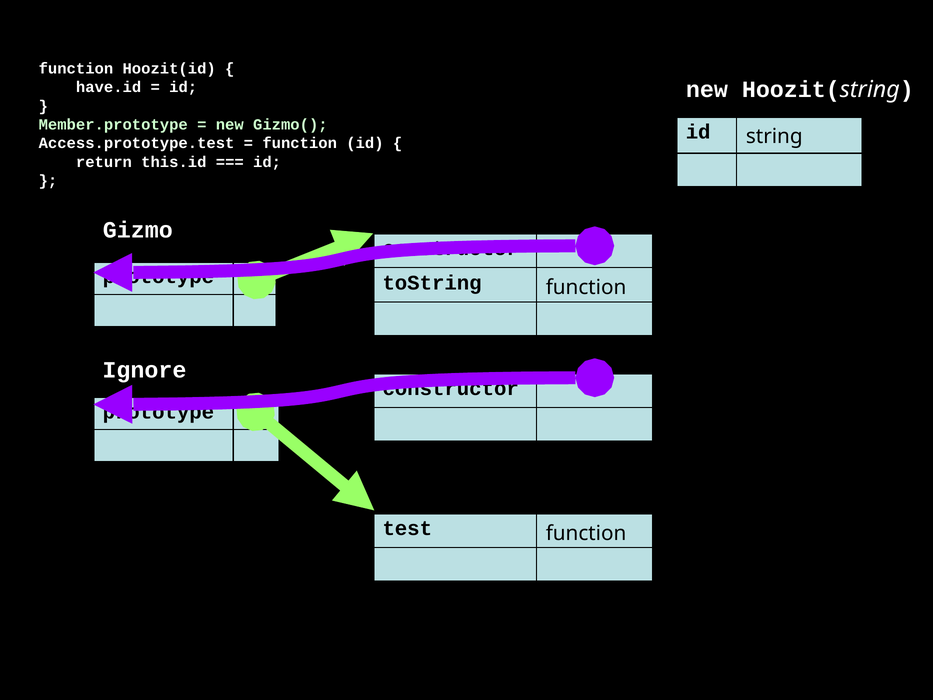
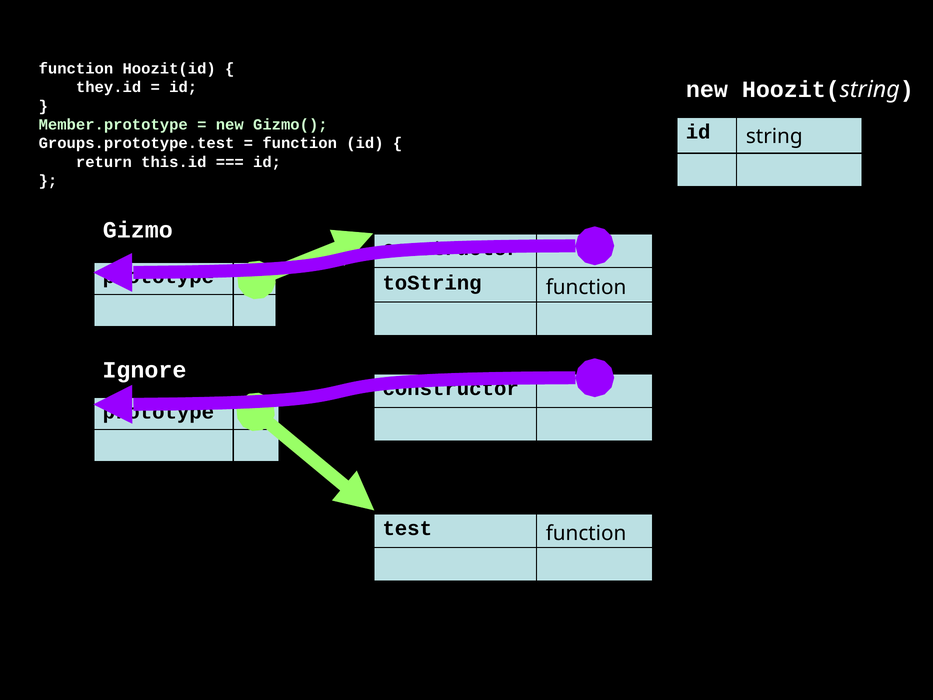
have.id: have.id -> they.id (109, 87)
Access.prototype.test: Access.prototype.test -> Groups.prototype.test (137, 143)
